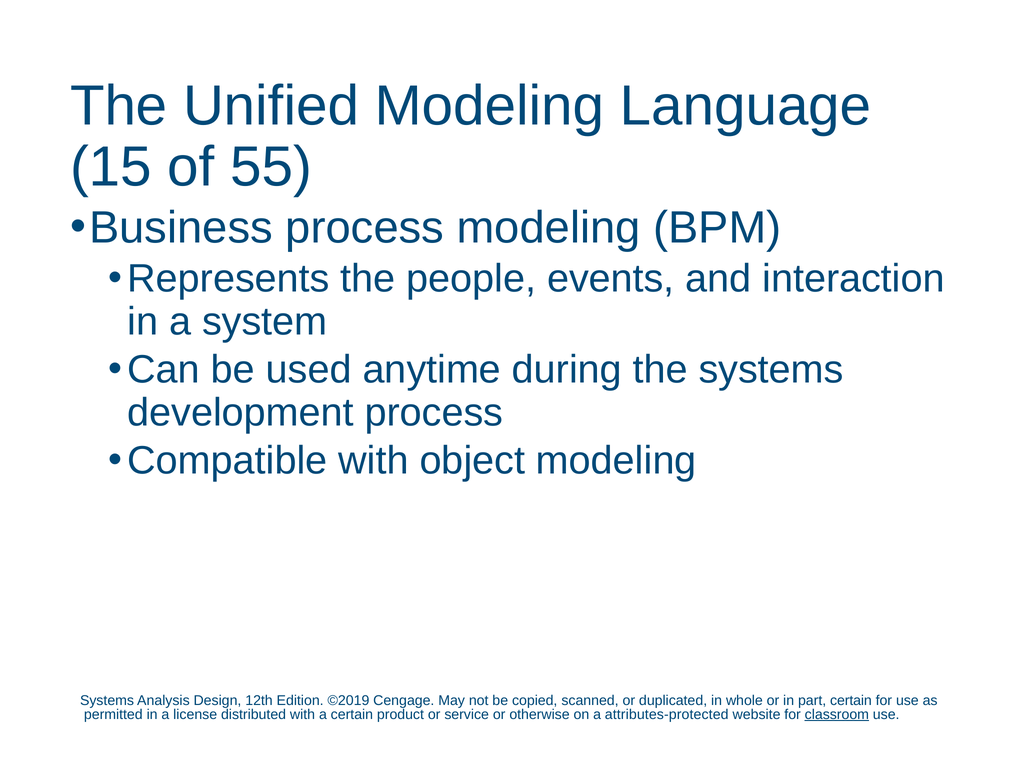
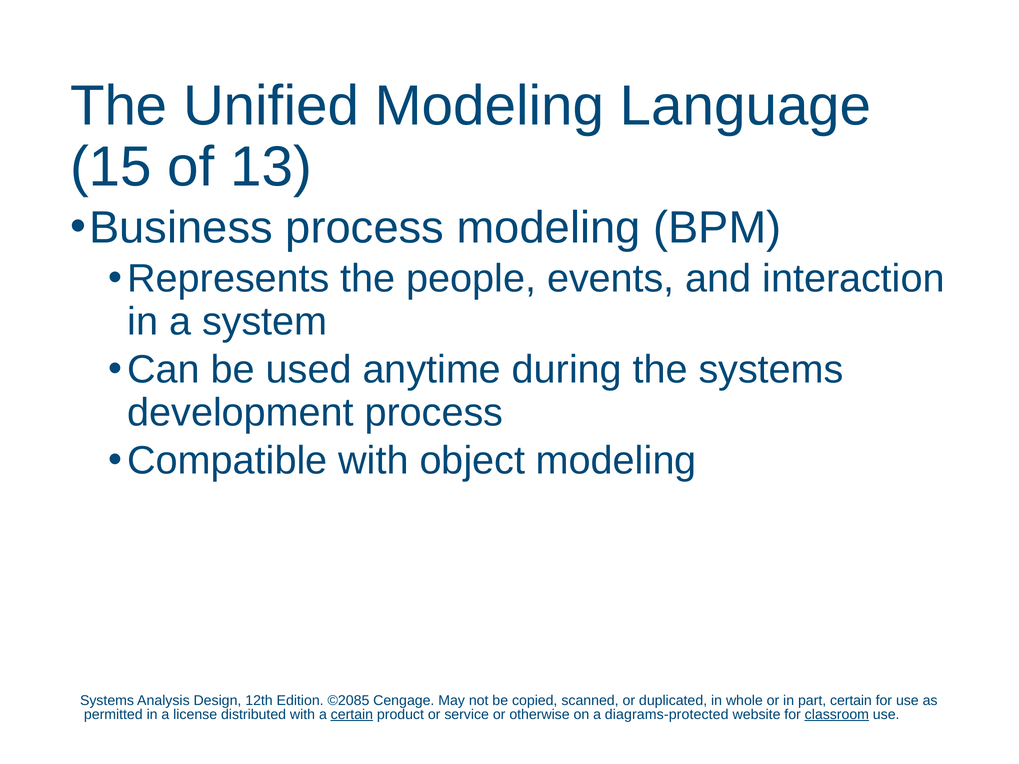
55: 55 -> 13 (271, 167)
©2019: ©2019 -> ©2085 (348, 701)
certain underline: none -> present (352, 715)
attributes-protected: attributes-protected -> diagrams-protected (667, 715)
